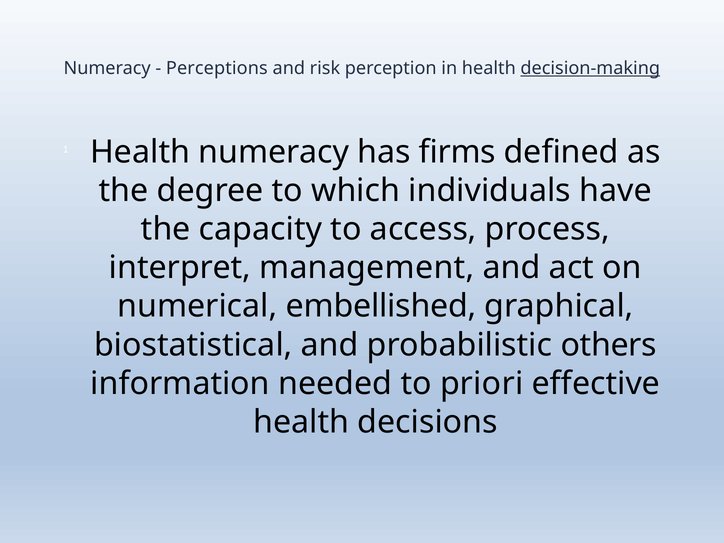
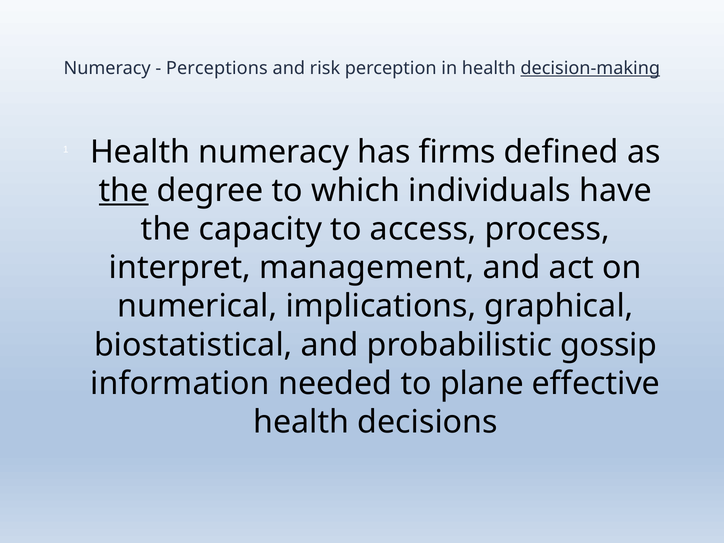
the underline: none -> present (124, 191)
embellished: embellished -> implications (381, 306)
others: others -> gossip (609, 345)
priori: priori -> plane (482, 384)
